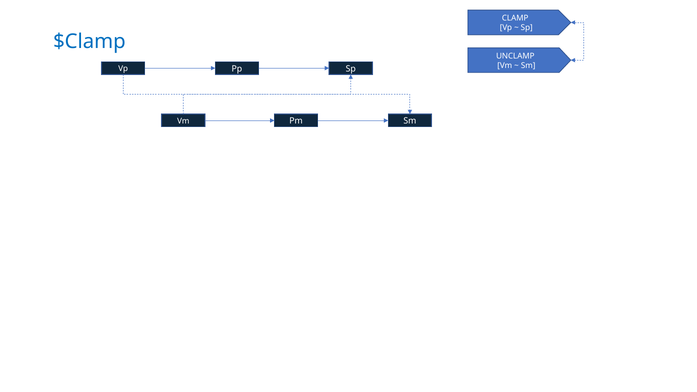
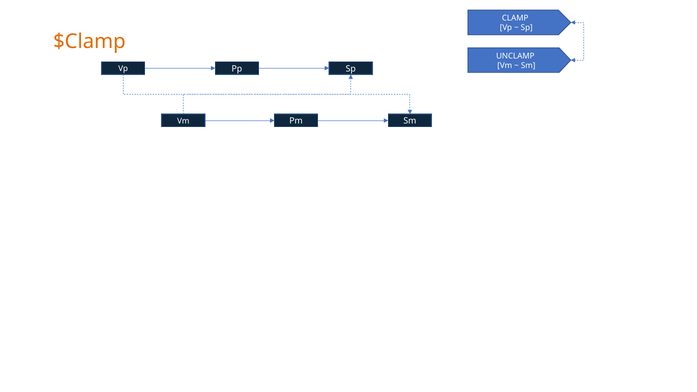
$Clamp colour: blue -> orange (89, 42)
